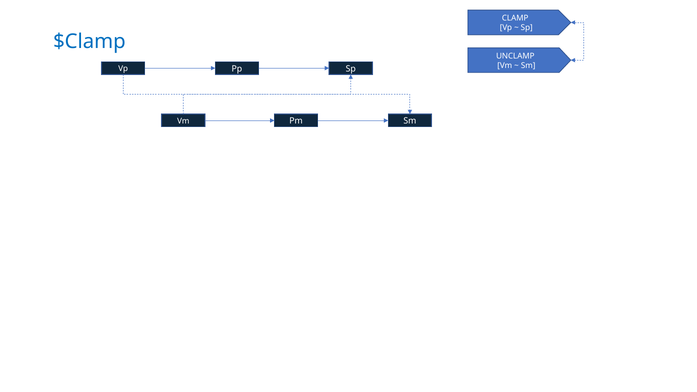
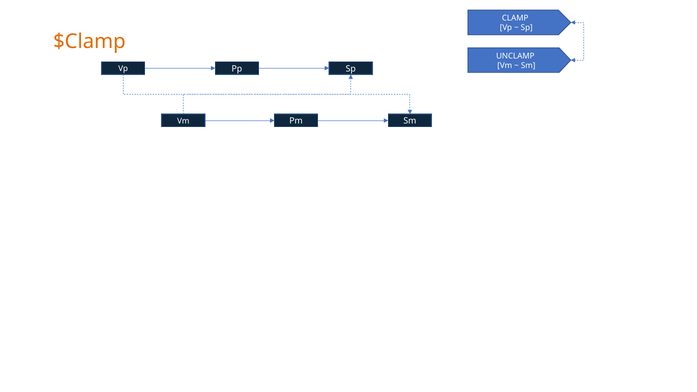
$Clamp colour: blue -> orange (89, 42)
